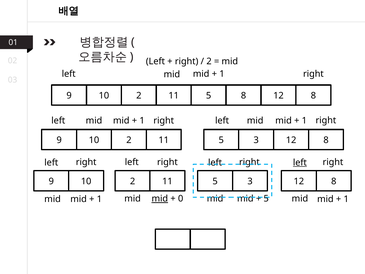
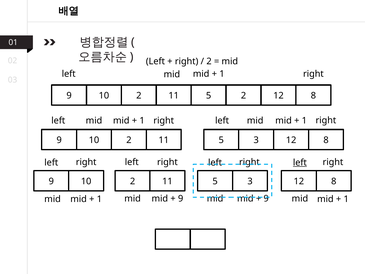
5 8: 8 -> 2 (244, 96)
mid underline: present -> none (160, 199)
0: 0 -> 9 (181, 199)
5: 5 -> 9 (266, 199)
